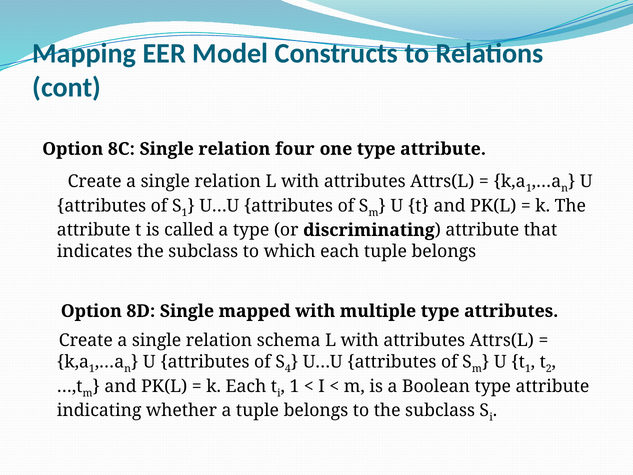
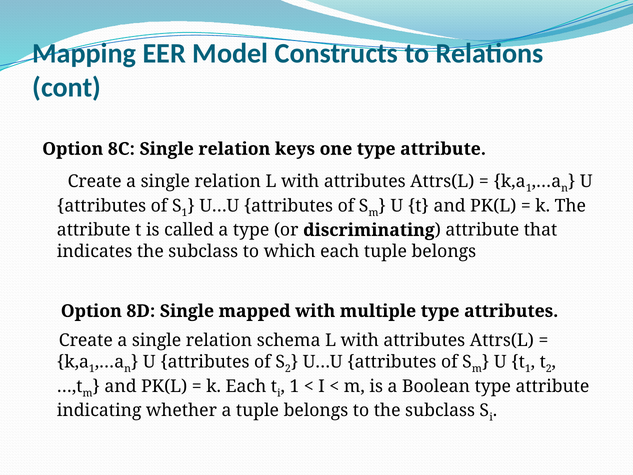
four: four -> keys (295, 149)
4: 4 -> 2 (288, 369)
